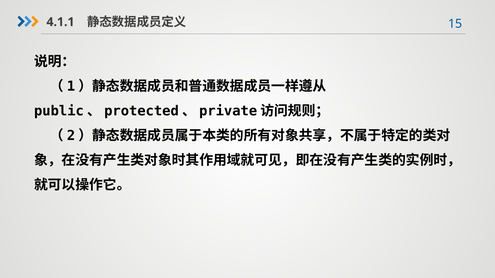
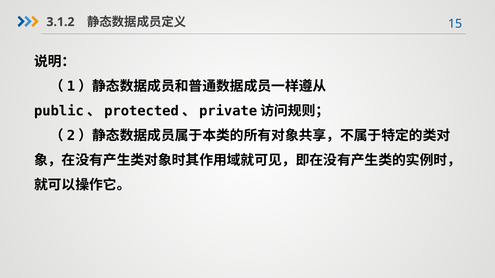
4.1.1: 4.1.1 -> 3.1.2 (60, 22)
